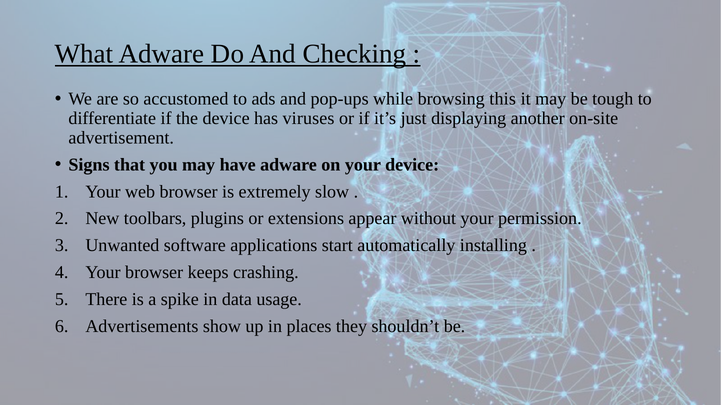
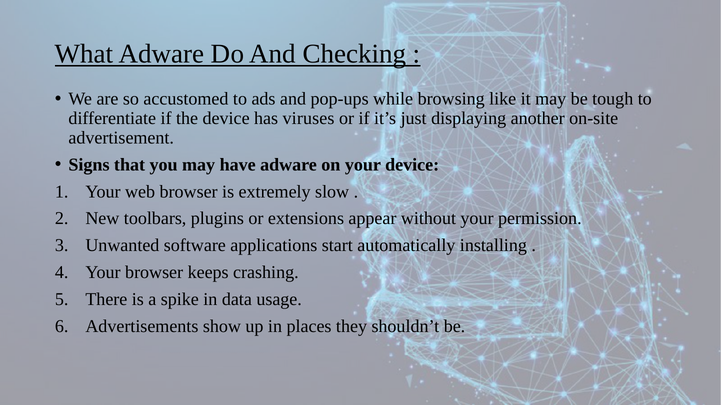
this: this -> like (503, 99)
